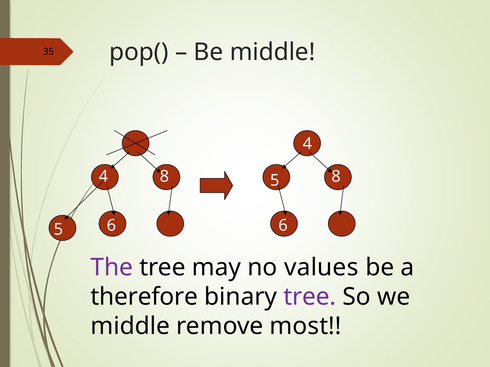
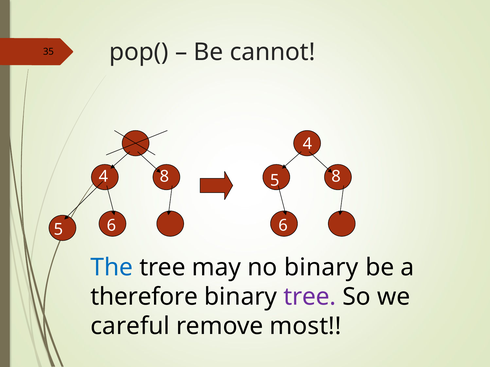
Be middle: middle -> cannot (273, 52)
The colour: purple -> blue (112, 268)
no values: values -> binary (321, 268)
middle: middle -> careful (130, 327)
